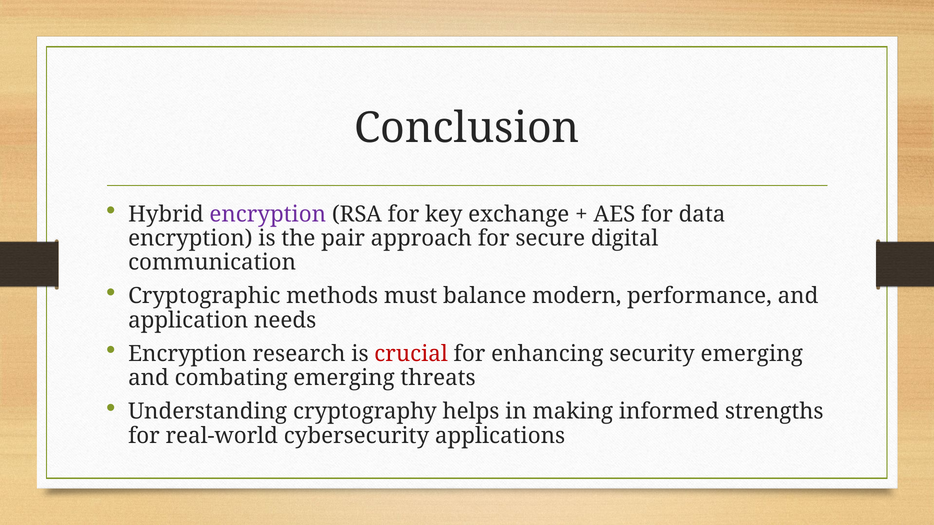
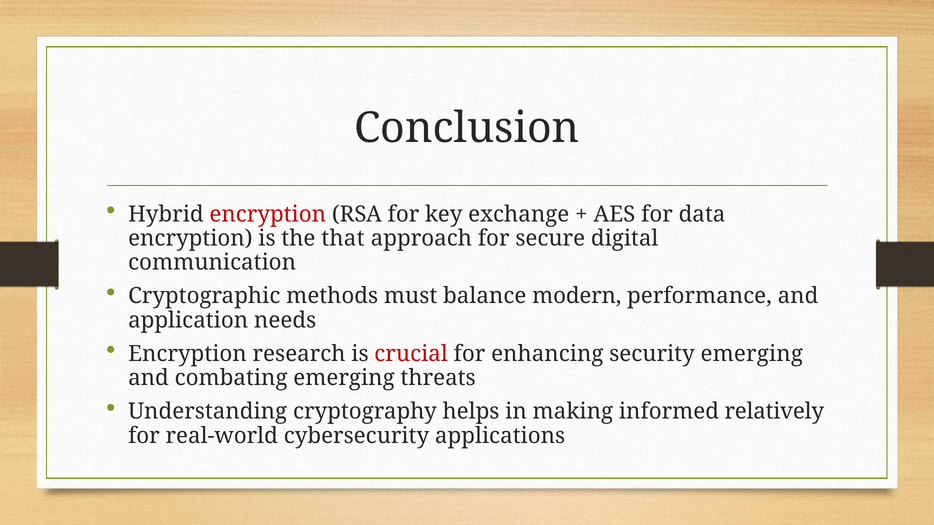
encryption colour: purple -> red (268, 214)
pair: pair -> that (343, 239)
strengths: strengths -> relatively (774, 412)
